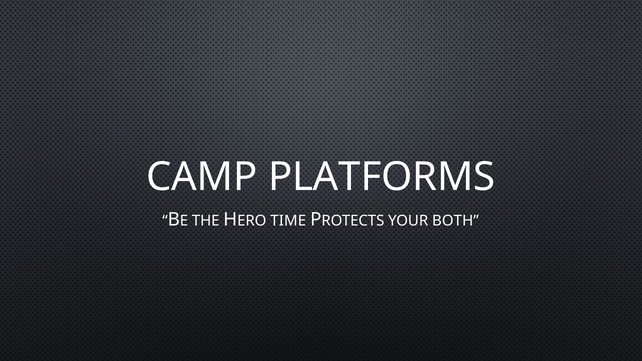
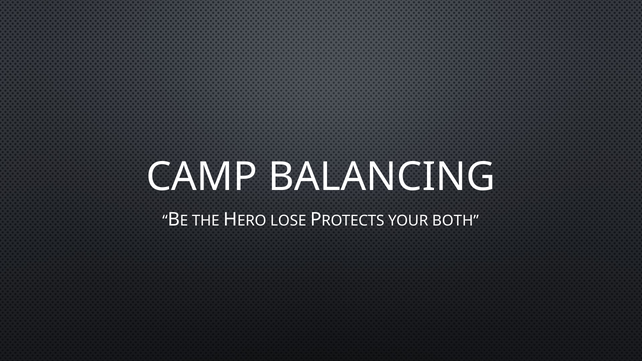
PLATFORMS: PLATFORMS -> BALANCING (382, 177)
TIME: TIME -> LOSE (288, 221)
